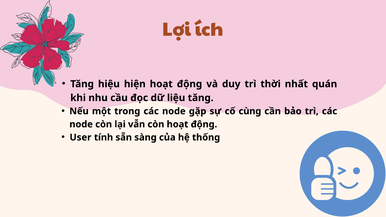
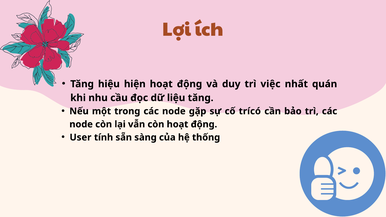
thời: thời -> việc (270, 84)
cùng: cùng -> trícó (250, 111)
